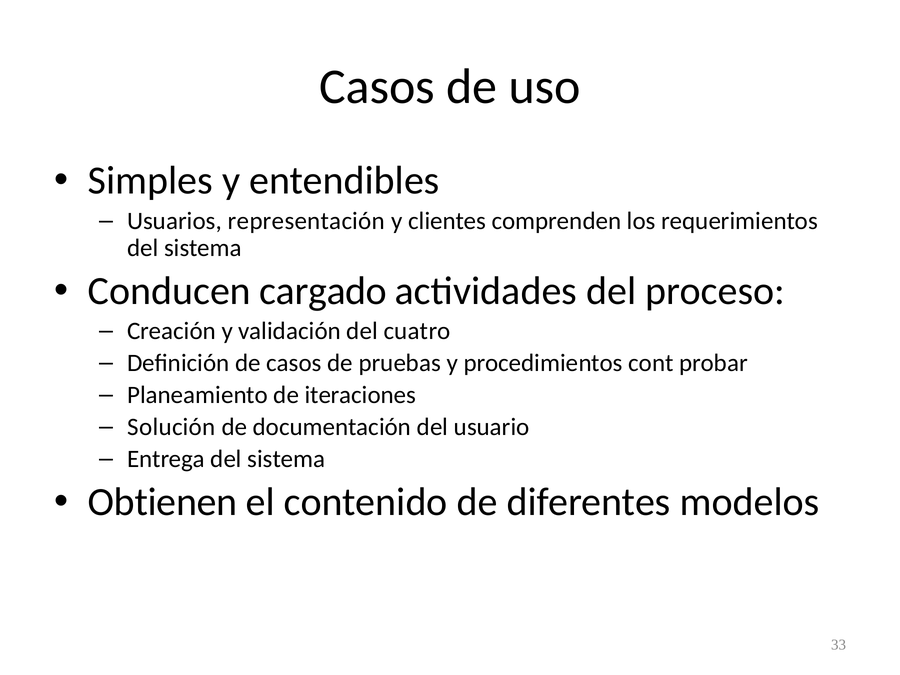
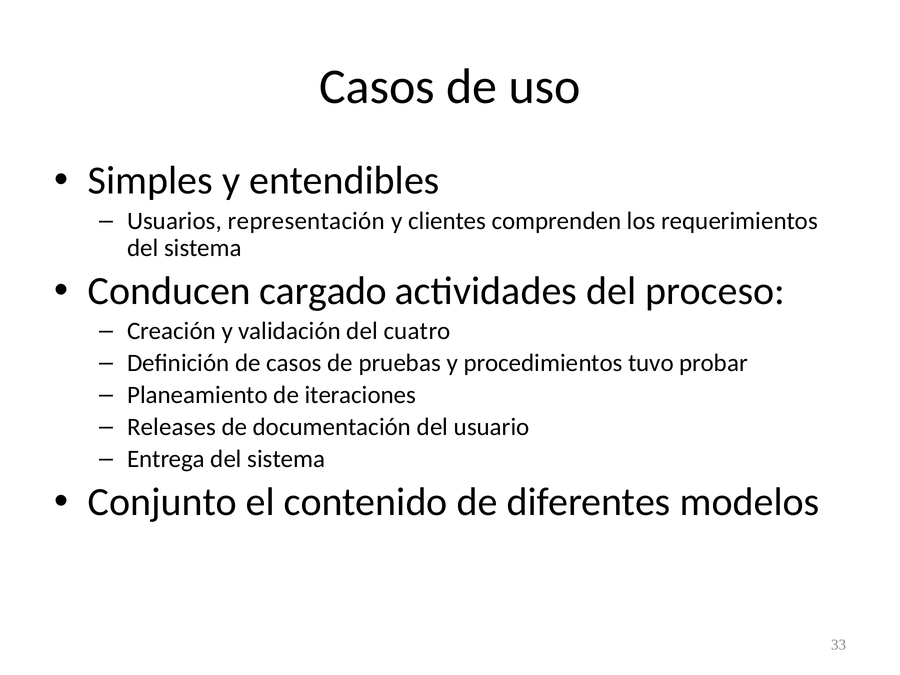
cont: cont -> tuvo (651, 363)
Solución: Solución -> Releases (172, 427)
Obtienen: Obtienen -> Conjunto (162, 502)
